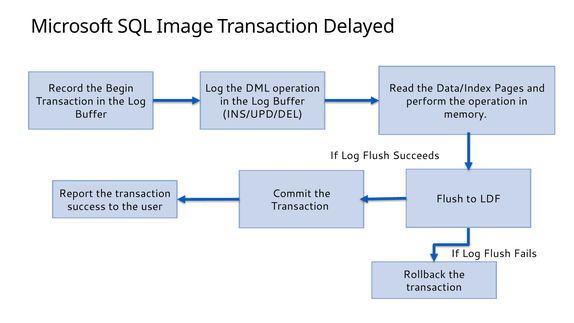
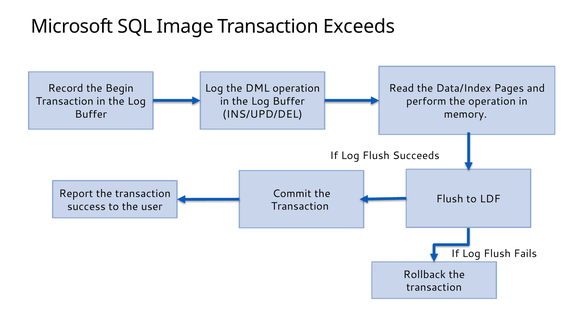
Delayed: Delayed -> Exceeds (359, 27)
